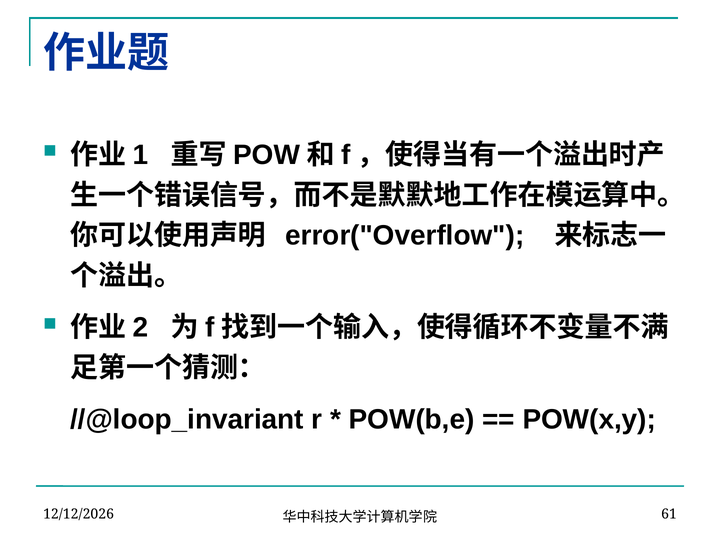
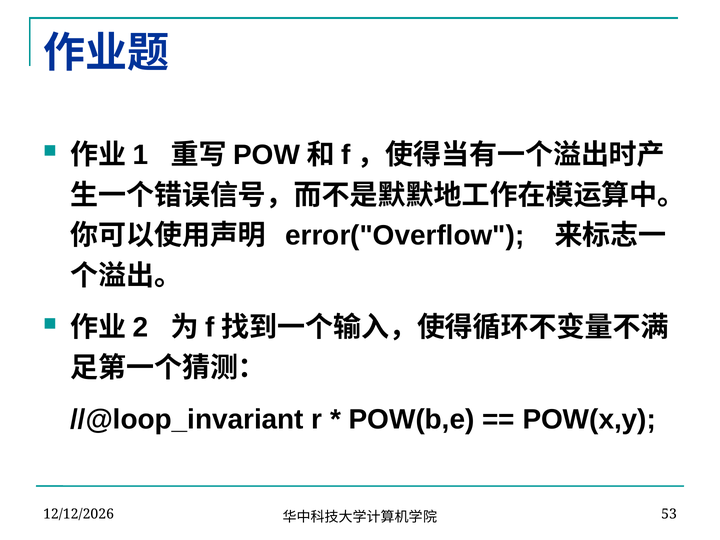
61: 61 -> 53 (669, 514)
